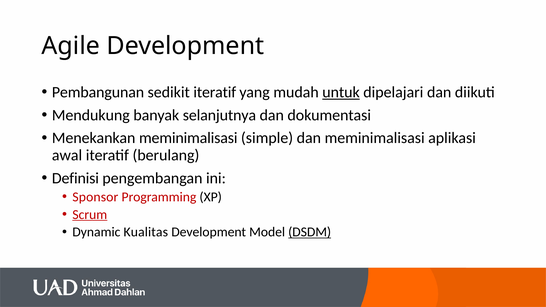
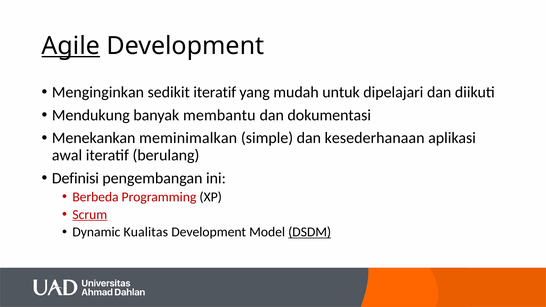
Agile underline: none -> present (71, 46)
Pembangunan: Pembangunan -> Menginginkan (98, 92)
untuk underline: present -> none (341, 92)
selanjutnya: selanjutnya -> membantu (219, 115)
Menekankan meminimalisasi: meminimalisasi -> meminimalkan (188, 138)
dan meminimalisasi: meminimalisasi -> kesederhanaan (375, 138)
Sponsor: Sponsor -> Berbeda (95, 197)
